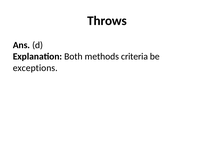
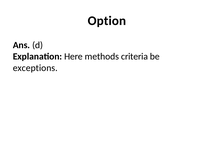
Throws: Throws -> Option (107, 21)
Both: Both -> Here (73, 56)
